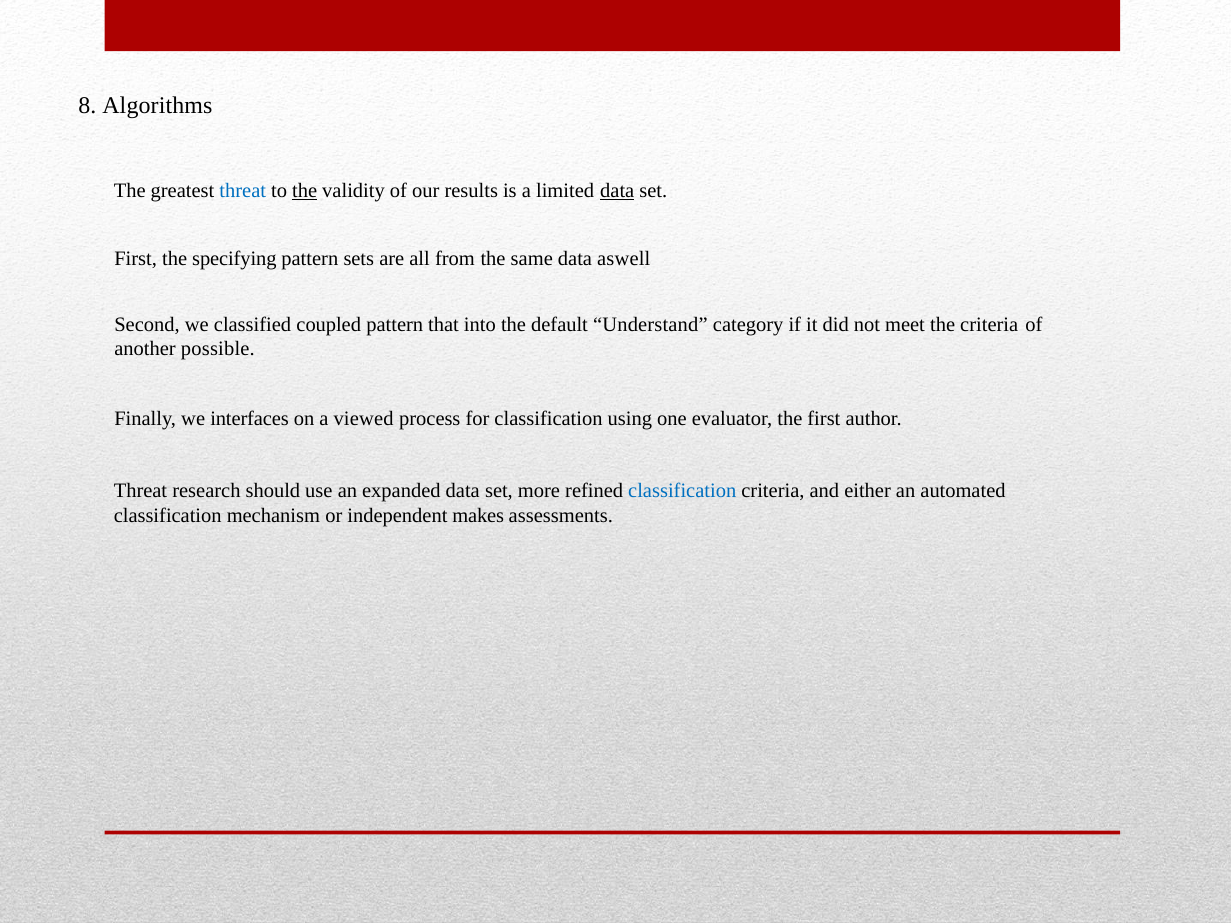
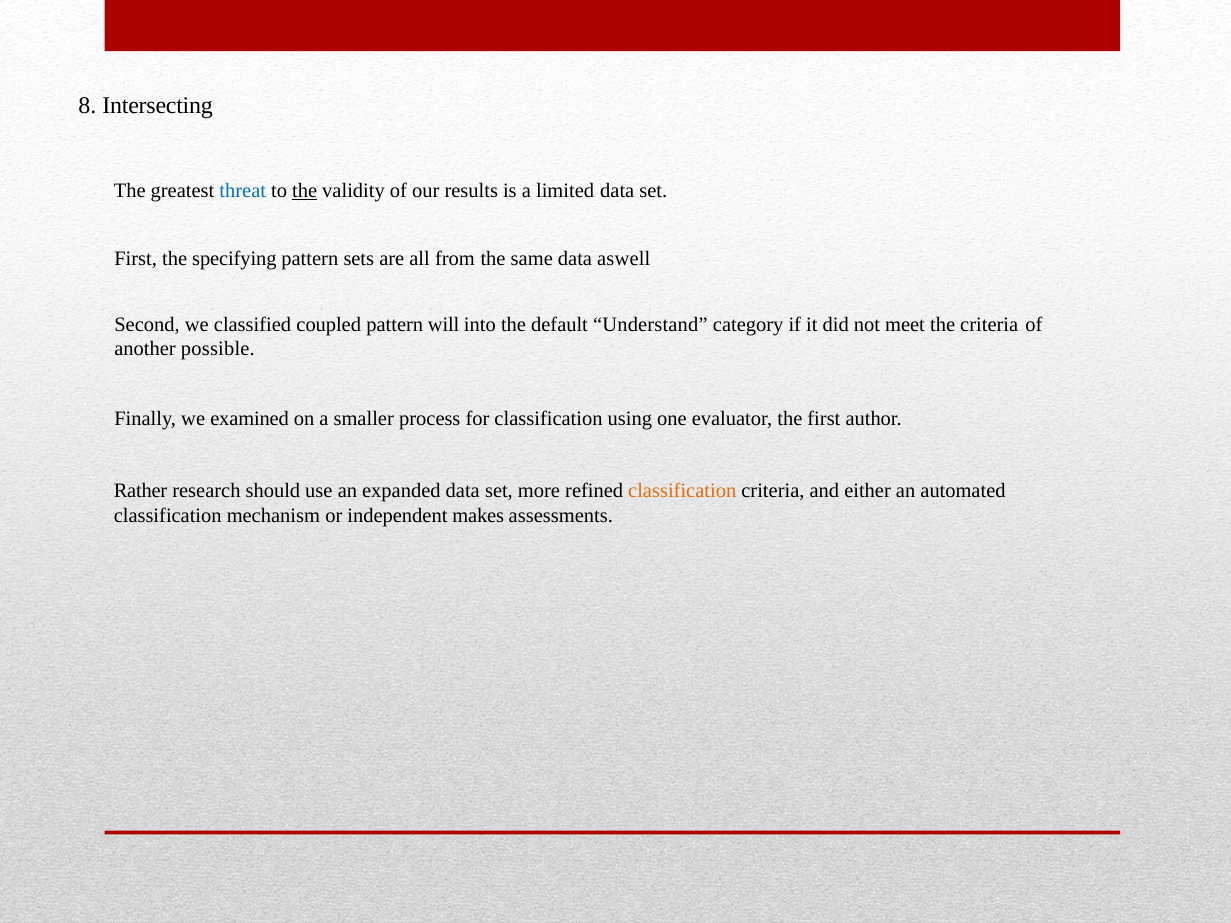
Algorithms: Algorithms -> Intersecting (158, 106)
data underline: present -> none (617, 191)
that: that -> will (444, 324)
interfaces: interfaces -> examined (250, 419)
viewed: viewed -> smaller (364, 419)
Threat: Threat -> Rather (141, 491)
classification colour: blue -> orange (682, 491)
